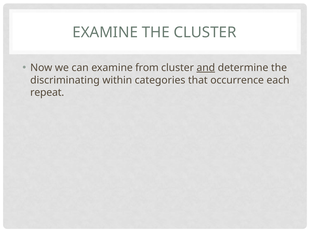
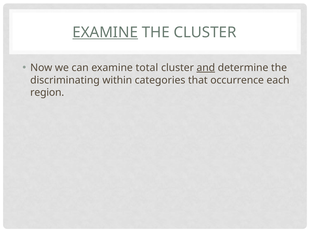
EXAMINE underline: none -> present (105, 33)
from: from -> total (147, 68)
repeat: repeat -> region (47, 93)
